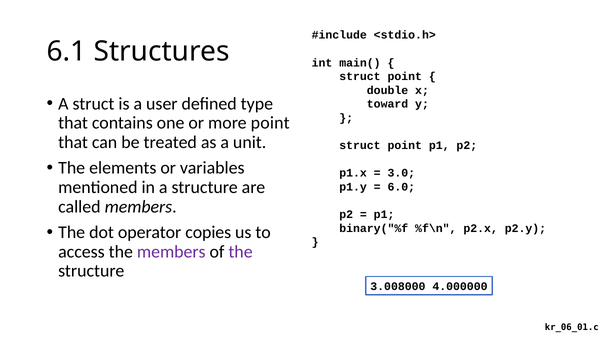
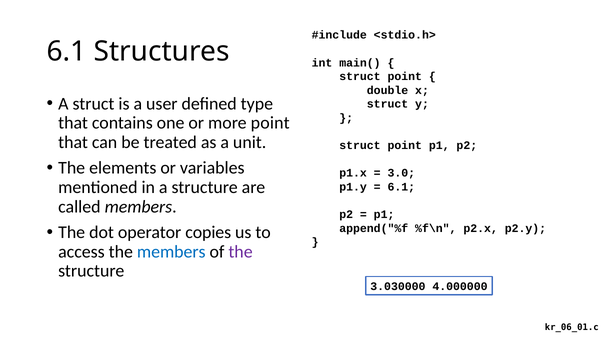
toward: toward -> struct (388, 104)
6.0: 6.0 -> 6.1 (401, 187)
binary("%f: binary("%f -> append("%f (374, 228)
members colour: purple -> blue (171, 252)
3.008000: 3.008000 -> 3.030000 (398, 286)
